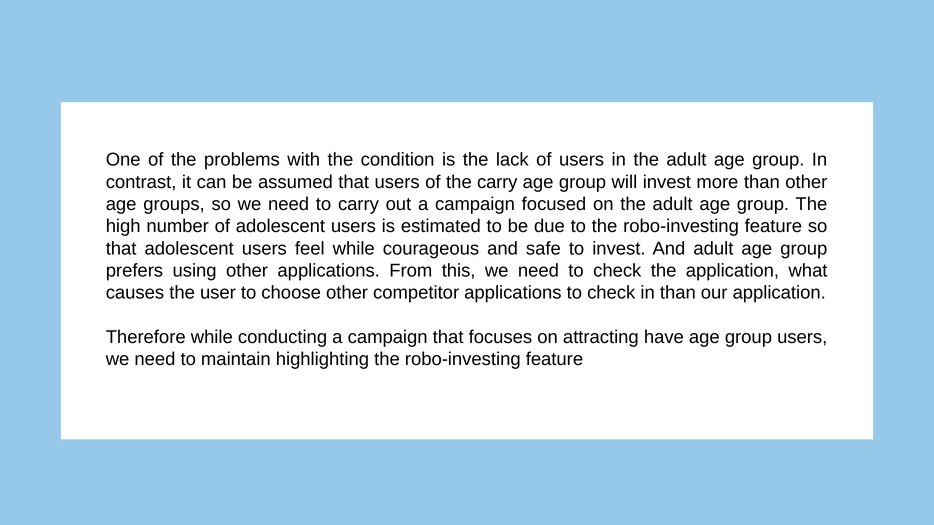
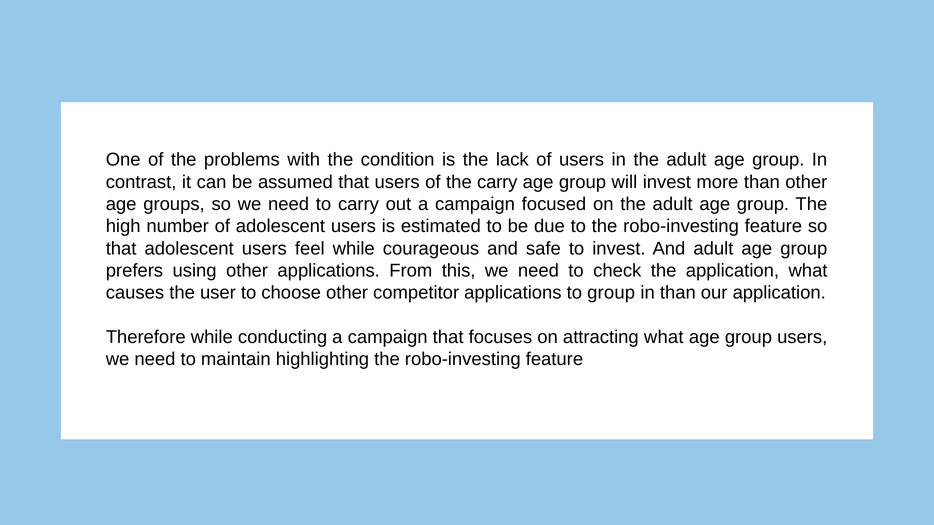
applications to check: check -> group (611, 293)
attracting have: have -> what (664, 337)
